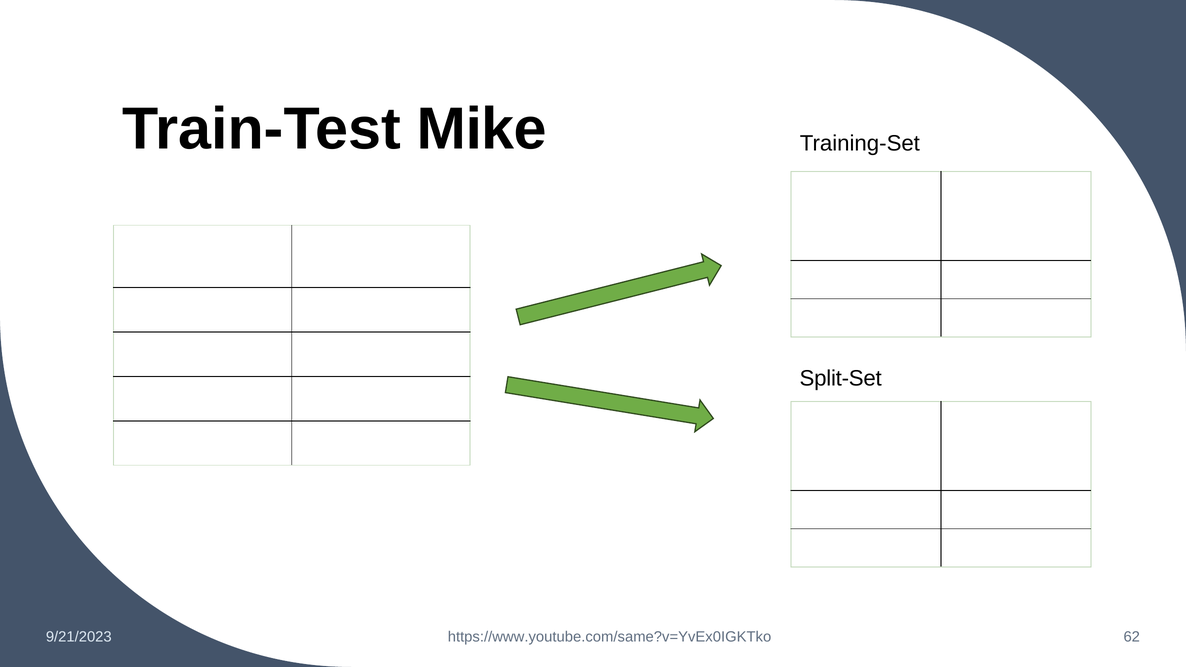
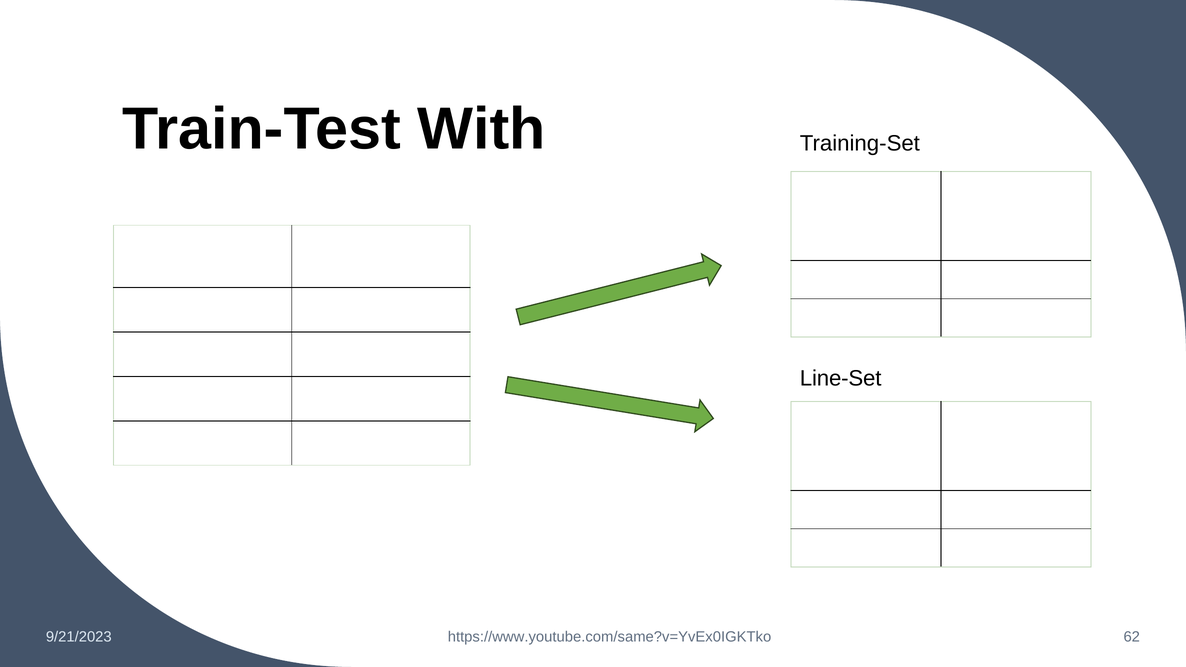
Mike: Mike -> With (482, 129)
Split-Set: Split-Set -> Line-Set (841, 379)
